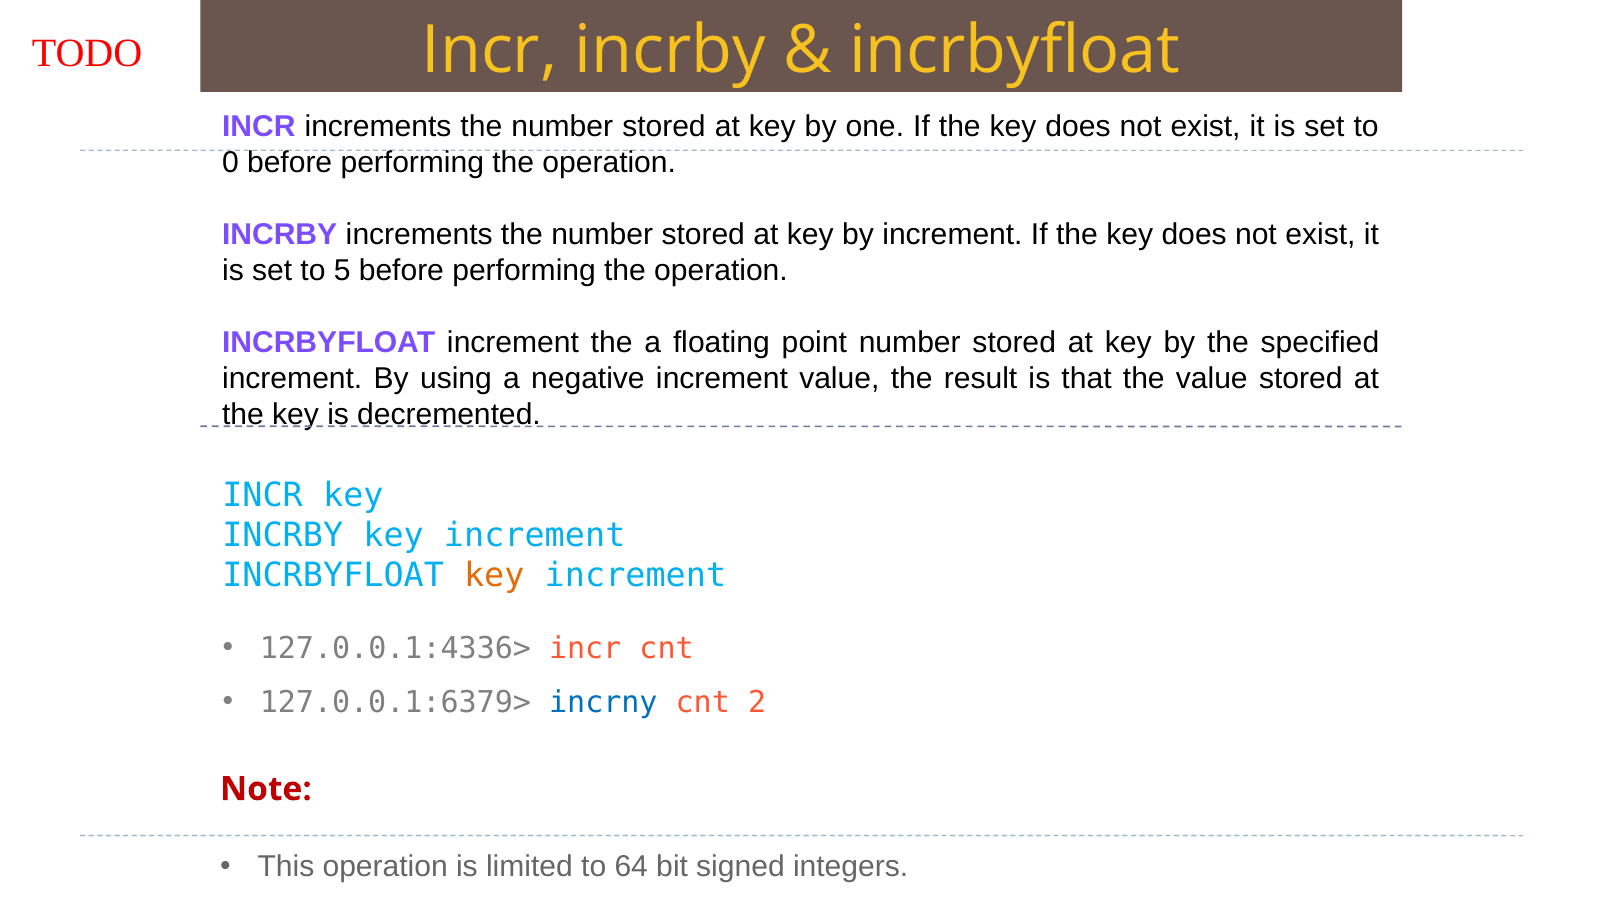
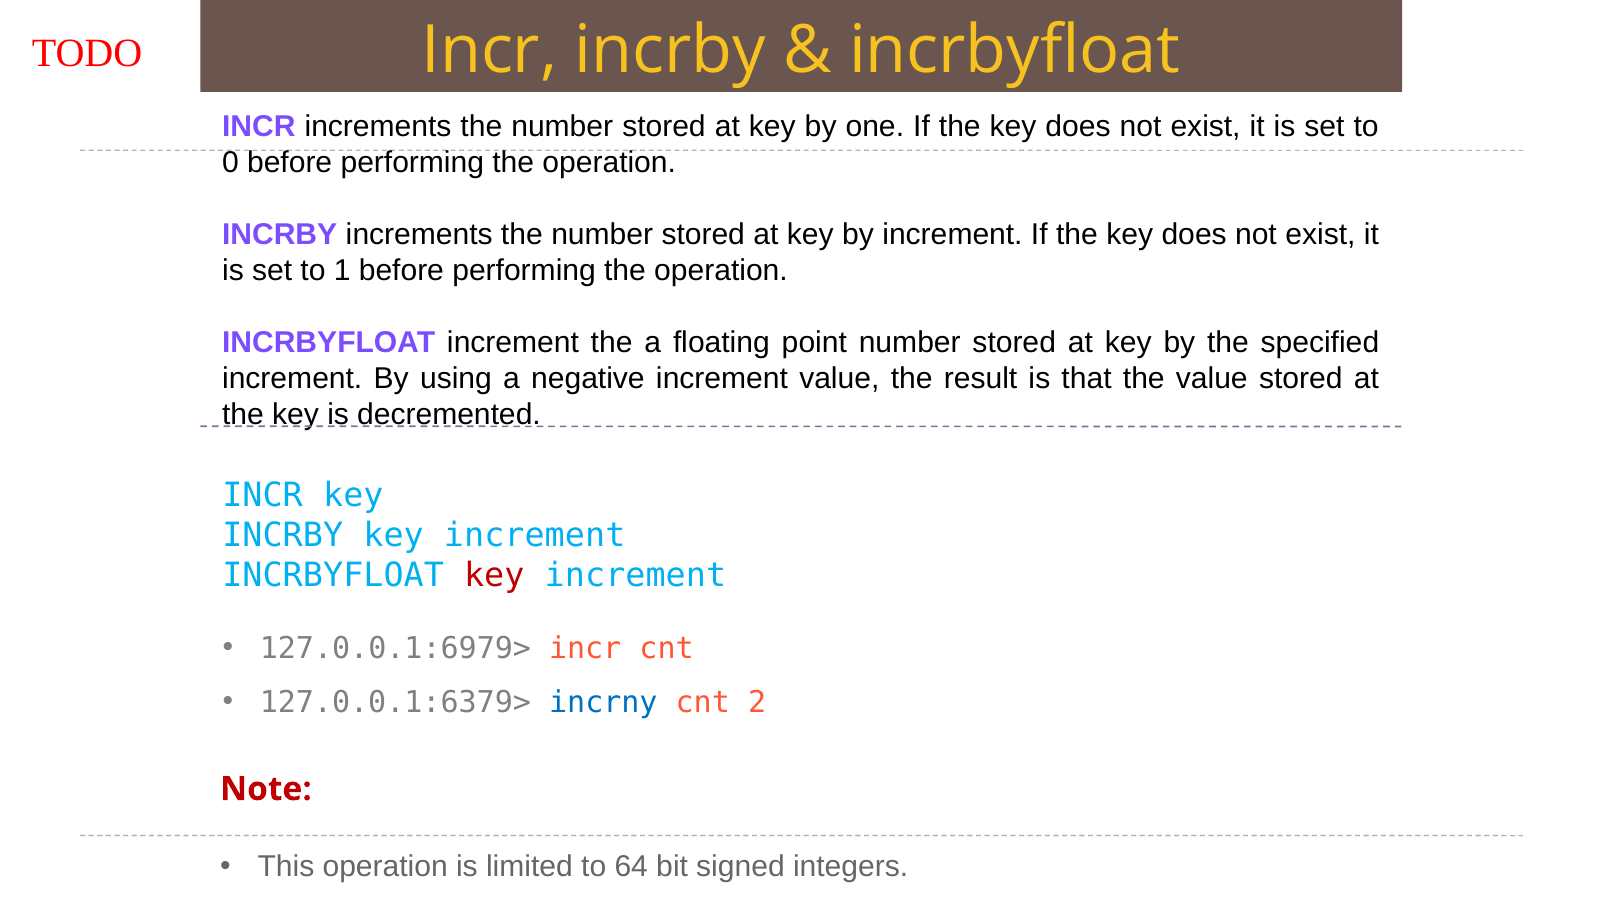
5: 5 -> 1 (342, 270)
key colour: orange -> red (494, 576)
127.0.0.1:4336>: 127.0.0.1:4336> -> 127.0.0.1:6979> (395, 648)
